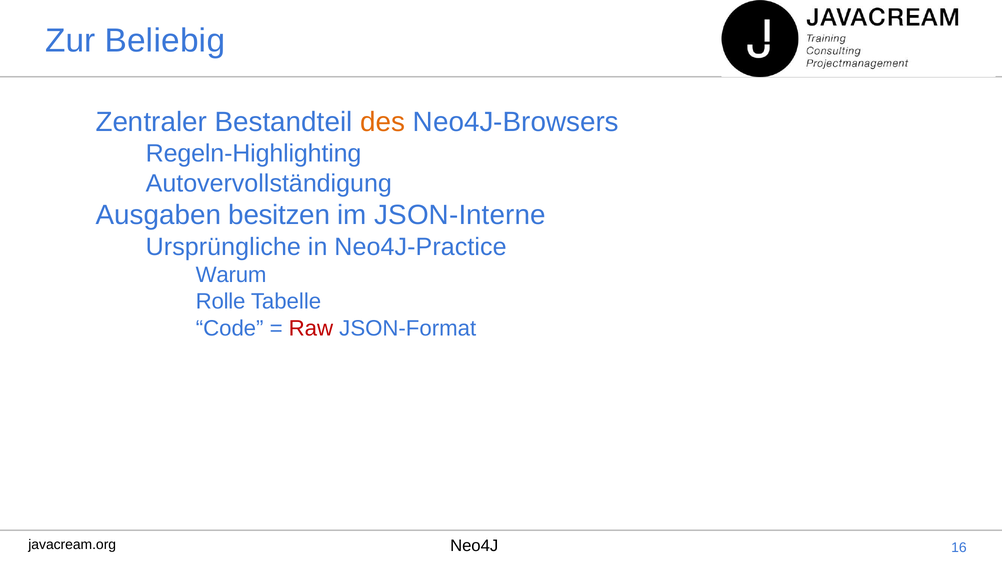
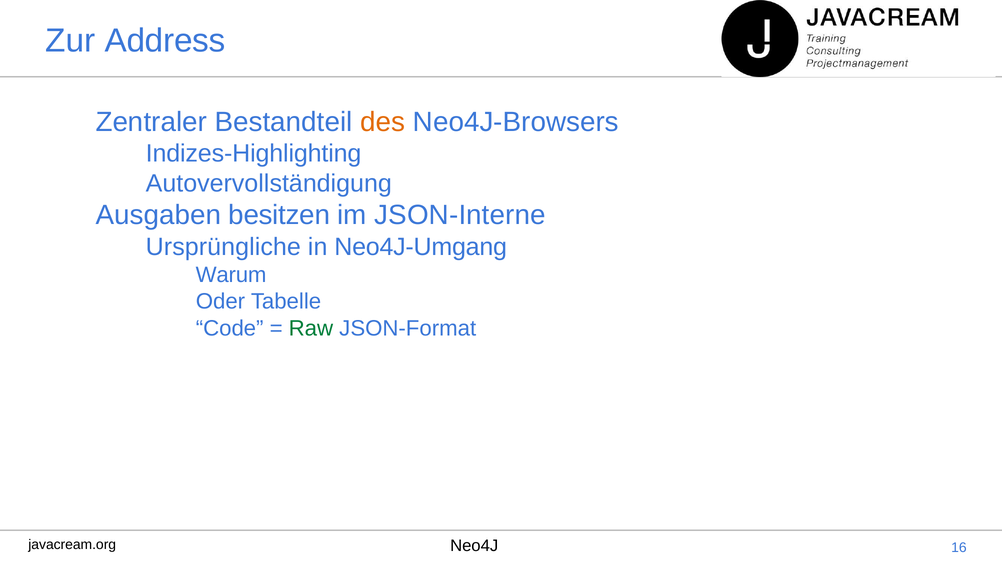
Beliebig: Beliebig -> Address (165, 41)
Regeln-Highlighting: Regeln-Highlighting -> Indizes-Highlighting (254, 154)
Neo4J-Practice: Neo4J-Practice -> Neo4J-Umgang (421, 247)
Rolle: Rolle -> Oder (220, 302)
Raw colour: red -> green (311, 329)
